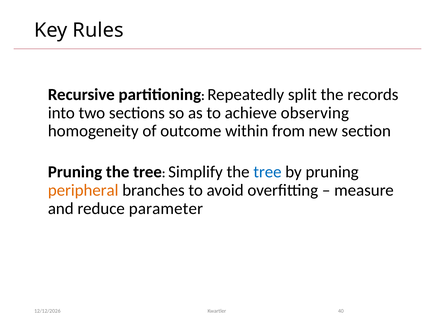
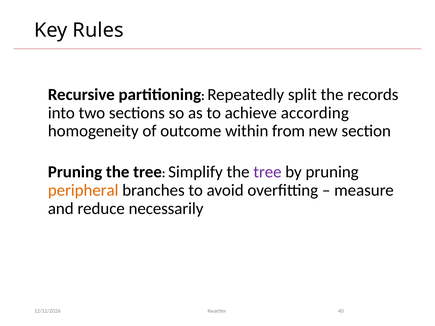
observing: observing -> according (315, 113)
tree colour: blue -> purple (267, 172)
parameter: parameter -> necessarily (166, 209)
